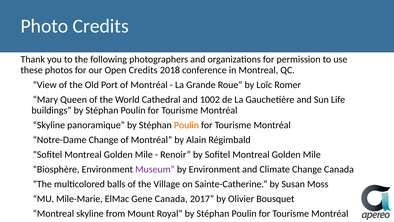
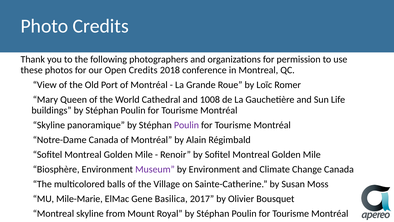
1002: 1002 -> 1008 (210, 99)
Poulin colour: orange -> purple (186, 125)
Change: Change -> Canada (104, 140)
Gene Canada: Canada -> Basilica (171, 199)
